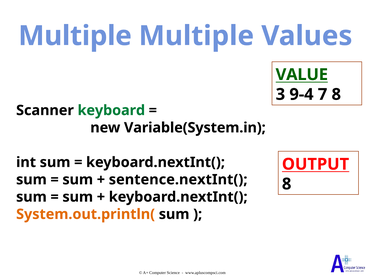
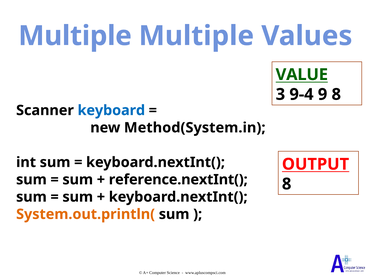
7: 7 -> 9 (323, 94)
keyboard colour: green -> blue (111, 110)
Variable(System.in: Variable(System.in -> Method(System.in (195, 128)
sentence.nextInt(: sentence.nextInt( -> reference.nextInt( (178, 180)
